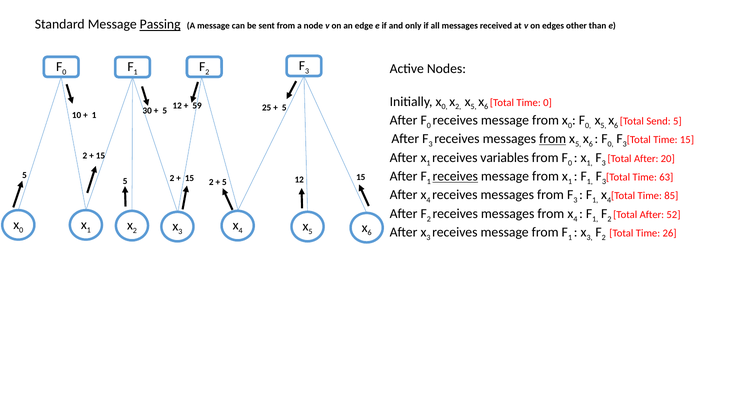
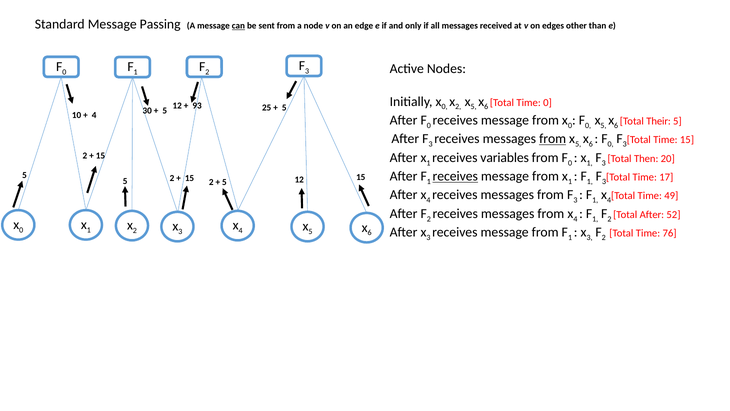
Passing underline: present -> none (160, 24)
can underline: none -> present (238, 26)
59: 59 -> 93 (197, 106)
1: 1 -> 4 (94, 115)
Send: Send -> Their (659, 121)
After: After -> Then (646, 158)
63: 63 -> 17 (666, 177)
85: 85 -> 49 (671, 196)
26: 26 -> 76 (670, 233)
